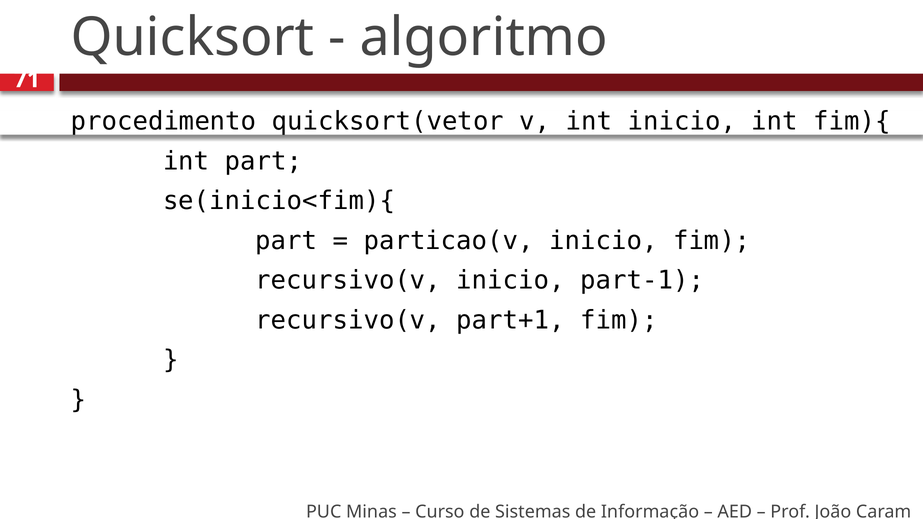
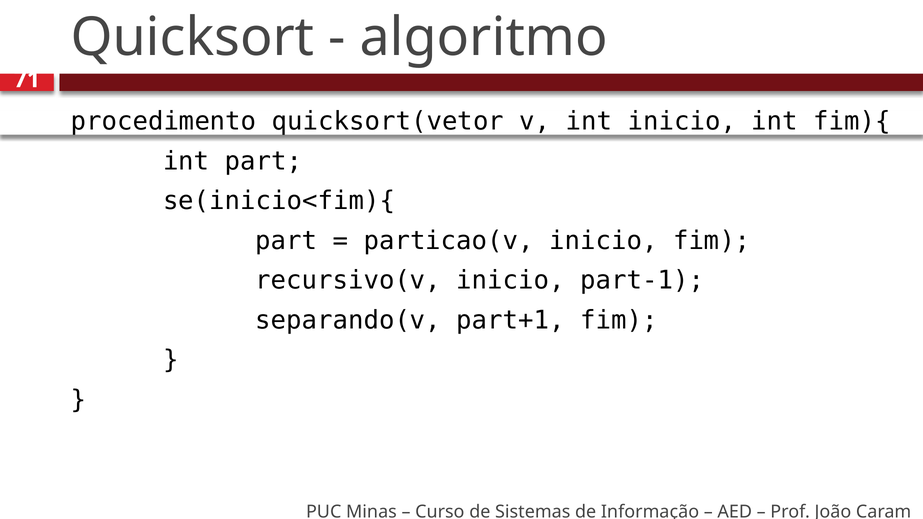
recursivo(v: recursivo(v -> separando(v (348, 320)
